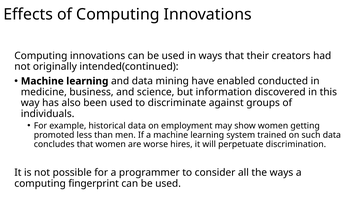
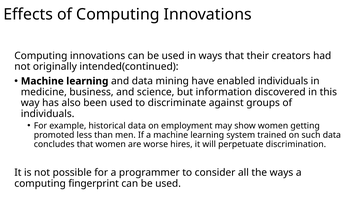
enabled conducted: conducted -> individuals (283, 81)
